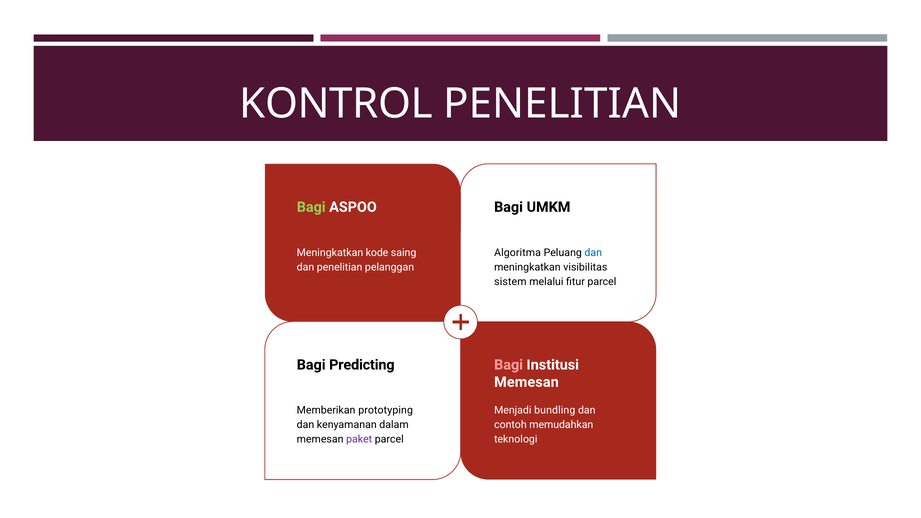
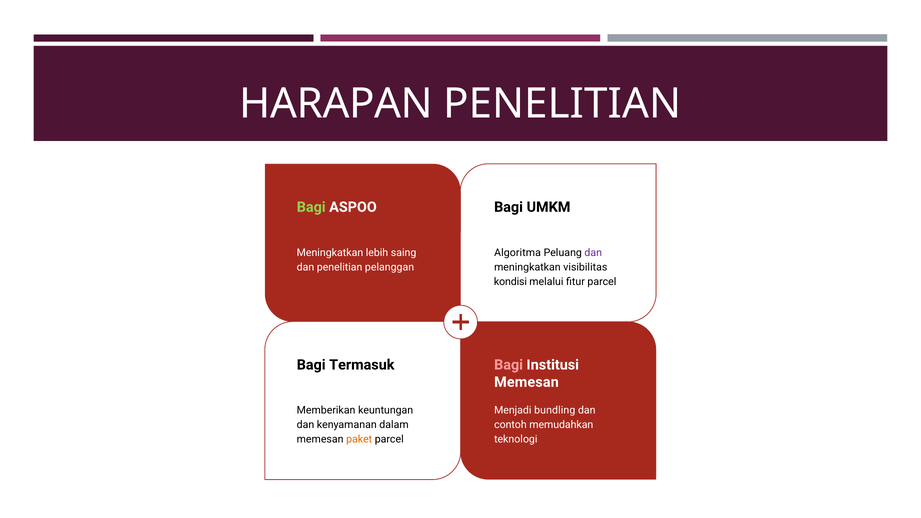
KONTROL: KONTROL -> HARAPAN (336, 104)
kode: kode -> lebih (377, 253)
dan colour: blue -> purple (593, 253)
sistem: sistem -> kondisi (510, 282)
Predicting: Predicting -> Termasuk (362, 365)
prototyping: prototyping -> keuntungan (386, 410)
paket colour: purple -> orange (359, 440)
